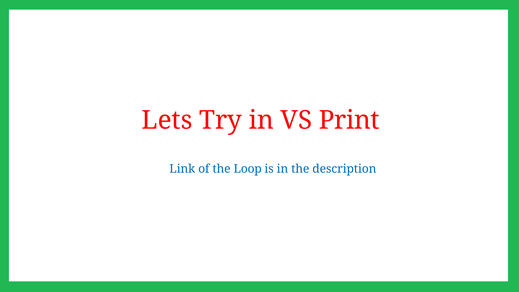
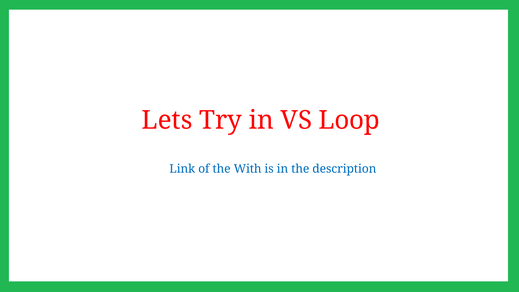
Print: Print -> Loop (349, 120)
Loop: Loop -> With (248, 169)
